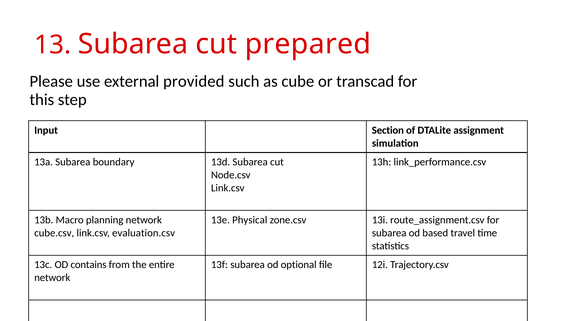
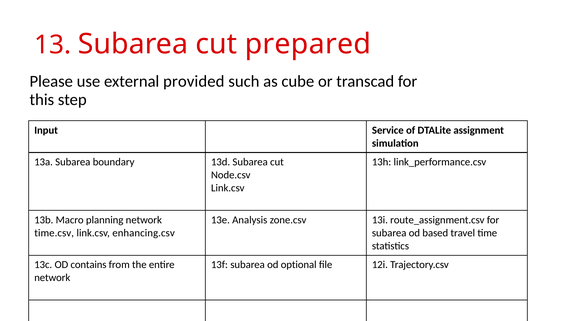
Section: Section -> Service (388, 130)
Physical: Physical -> Analysis (250, 220)
cube.csv: cube.csv -> time.csv (54, 233)
evaluation.csv: evaluation.csv -> enhancing.csv (144, 233)
